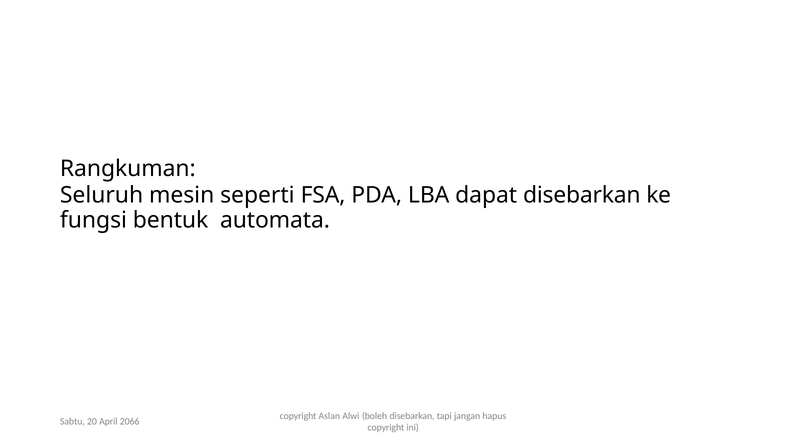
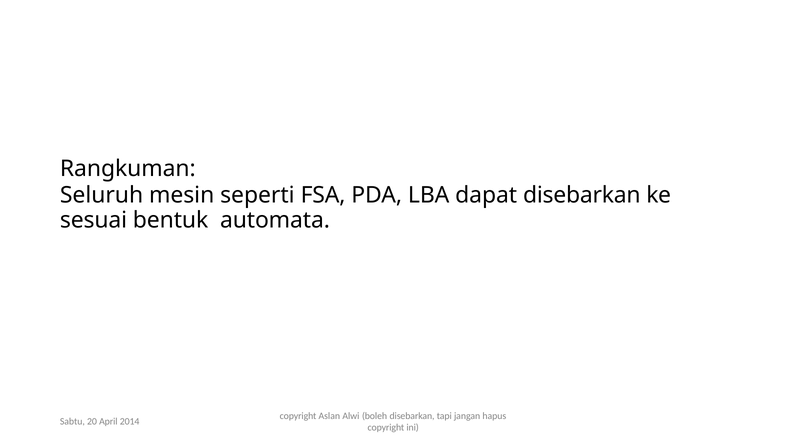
fungsi: fungsi -> sesuai (94, 220)
2066: 2066 -> 2014 (130, 422)
